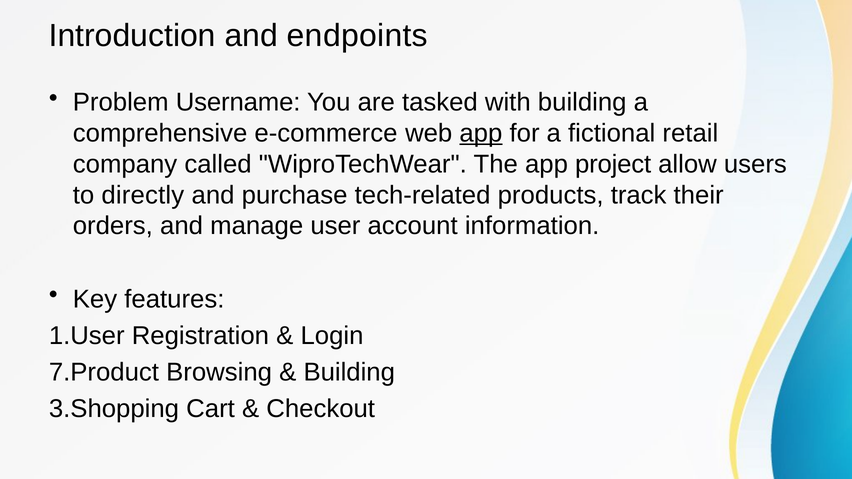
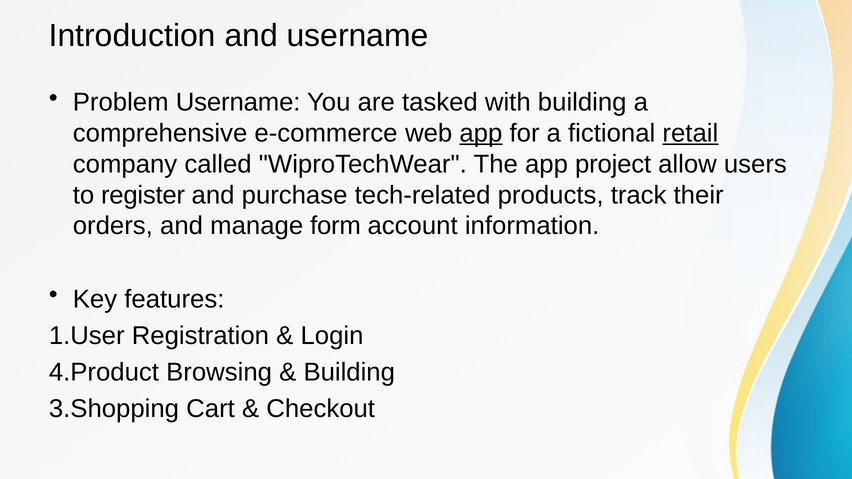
and endpoints: endpoints -> username (358, 36)
retail underline: none -> present (690, 133)
directly: directly -> register (143, 195)
user: user -> form (336, 226)
7.Product: 7.Product -> 4.Product (104, 372)
